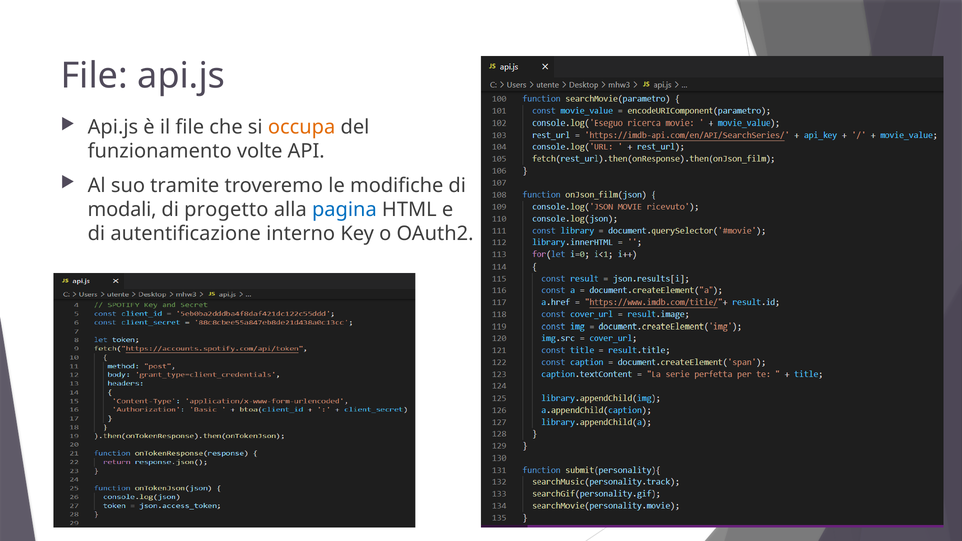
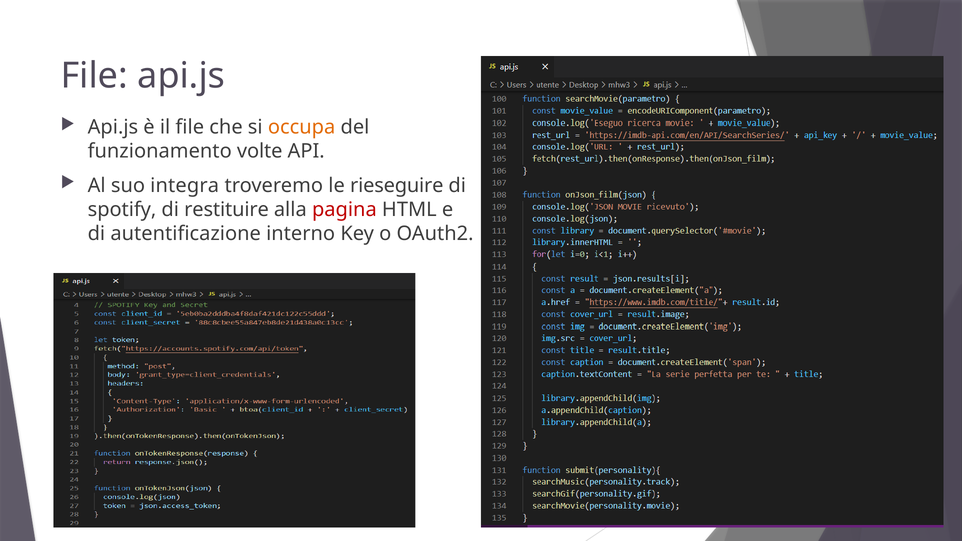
tramite: tramite -> integra (185, 185)
modifiche: modifiche -> rieseguire (397, 185)
modali: modali -> spotify (122, 210)
progetto: progetto -> restituire (227, 210)
pagina colour: blue -> red (344, 210)
